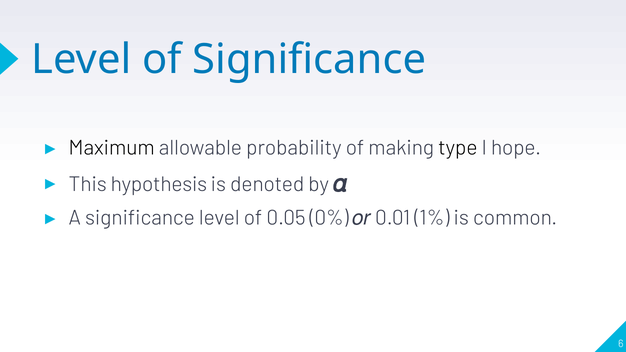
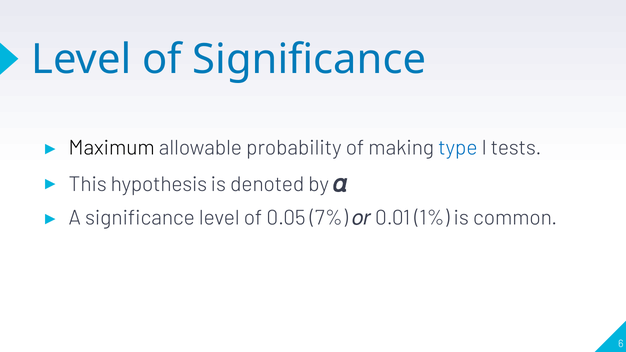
type colour: black -> blue (458, 148)
hope: hope -> tests (516, 148)
0%: 0% -> 7% (329, 218)
